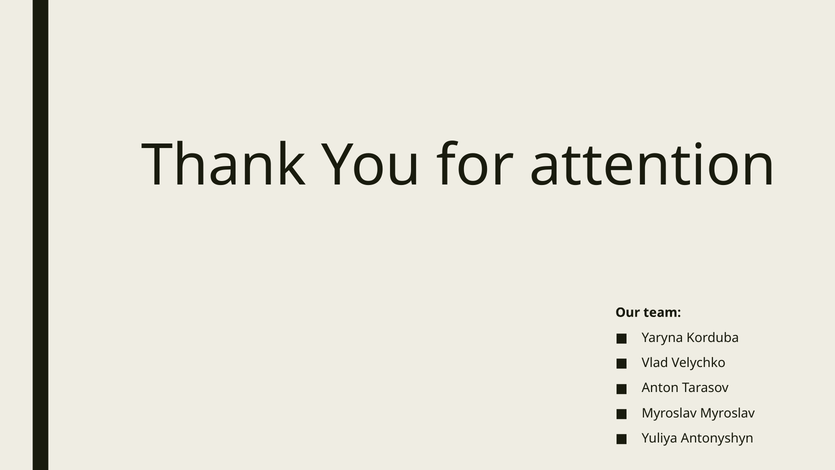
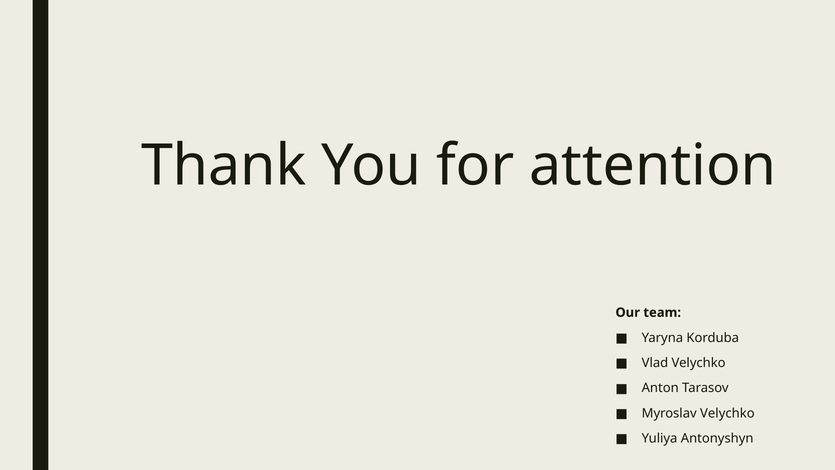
Myroslav Myroslav: Myroslav -> Velychko (727, 413)
